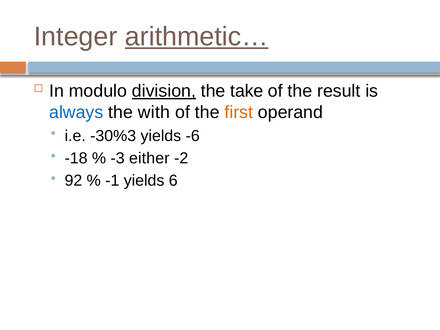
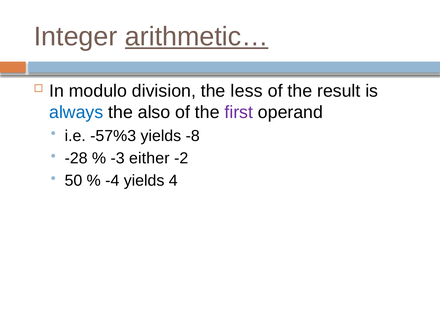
division underline: present -> none (164, 91)
take: take -> less (247, 91)
with: with -> also (154, 112)
first colour: orange -> purple (239, 112)
-30%3: -30%3 -> -57%3 (113, 136)
-6: -6 -> -8 (193, 136)
-18: -18 -> -28 (76, 158)
92: 92 -> 50 (73, 181)
-1: -1 -> -4 (112, 181)
6: 6 -> 4 (173, 181)
